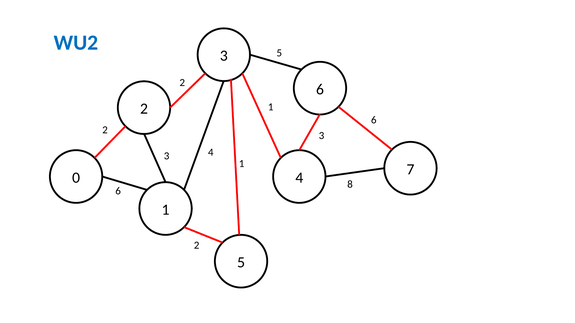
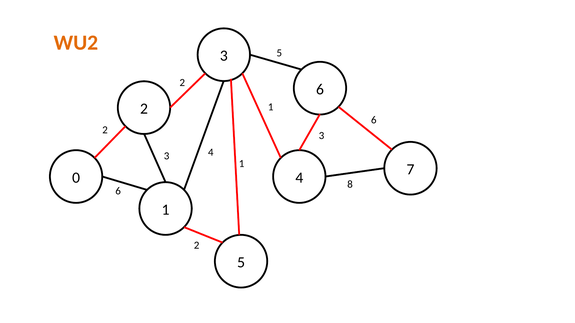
WU2 colour: blue -> orange (76, 43)
